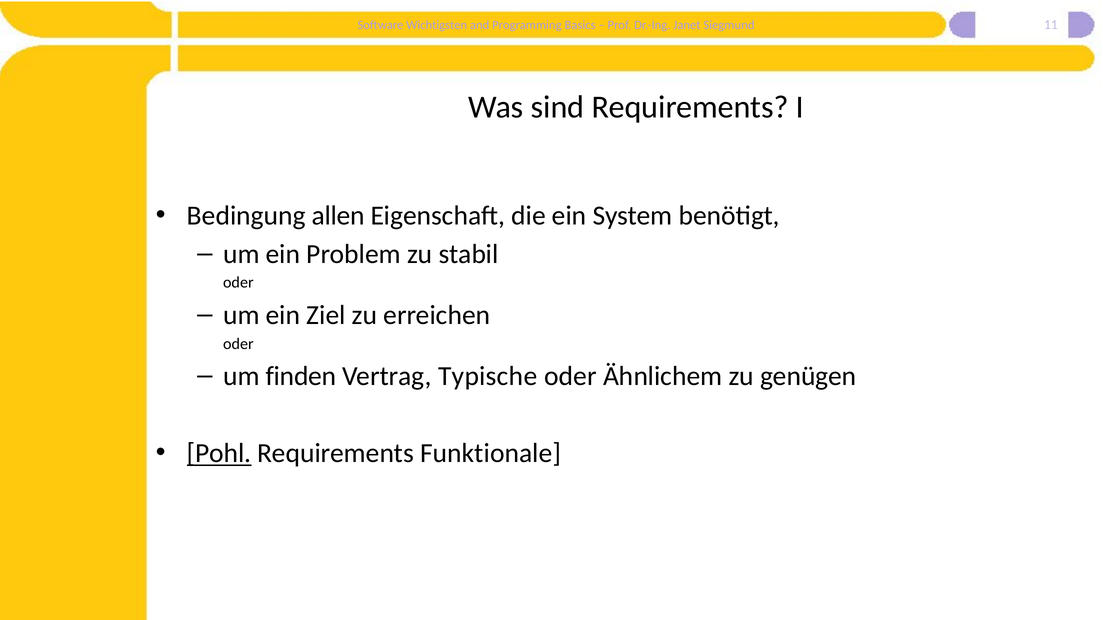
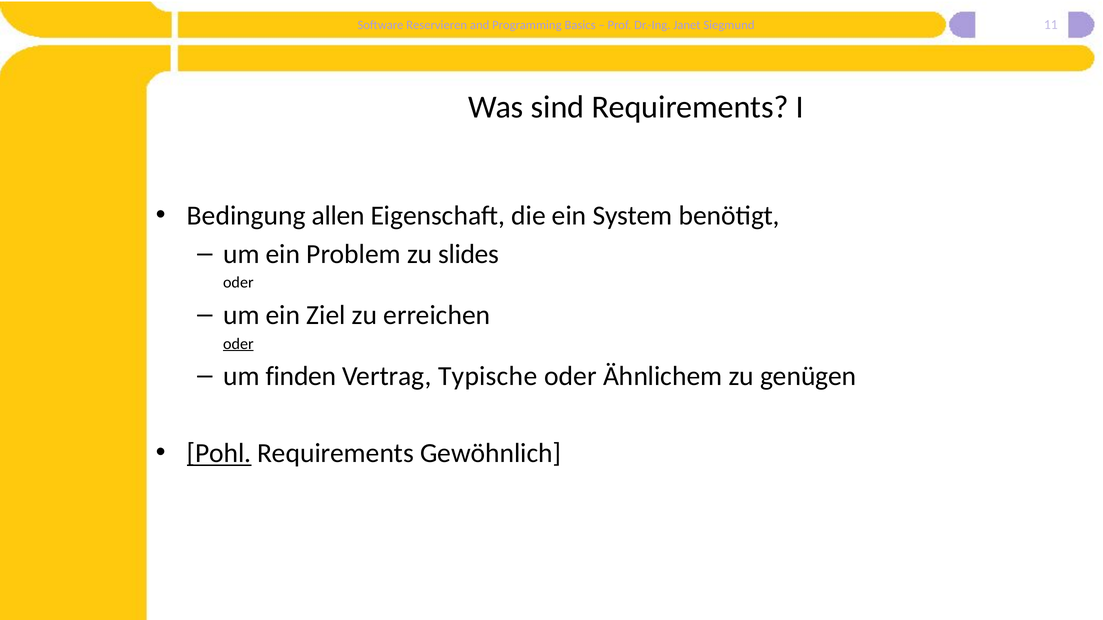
Wichtigsten: Wichtigsten -> Reservieren (437, 25)
stabil: stabil -> slides (469, 254)
oder underline: none -> present (238, 344)
Funktionale: Funktionale -> Gewöhnlich (491, 454)
